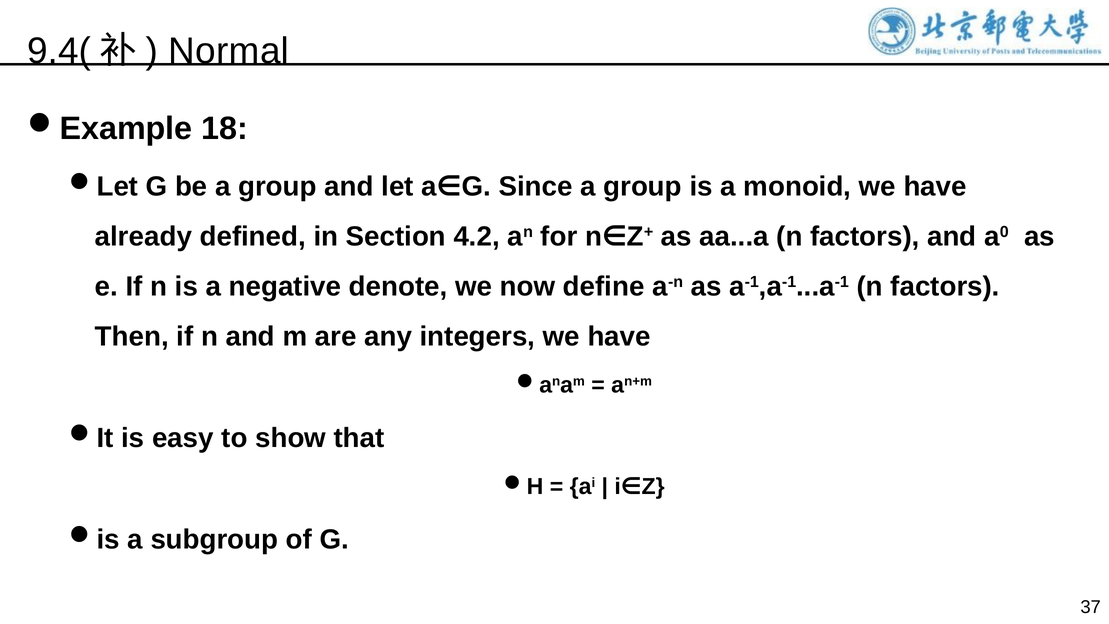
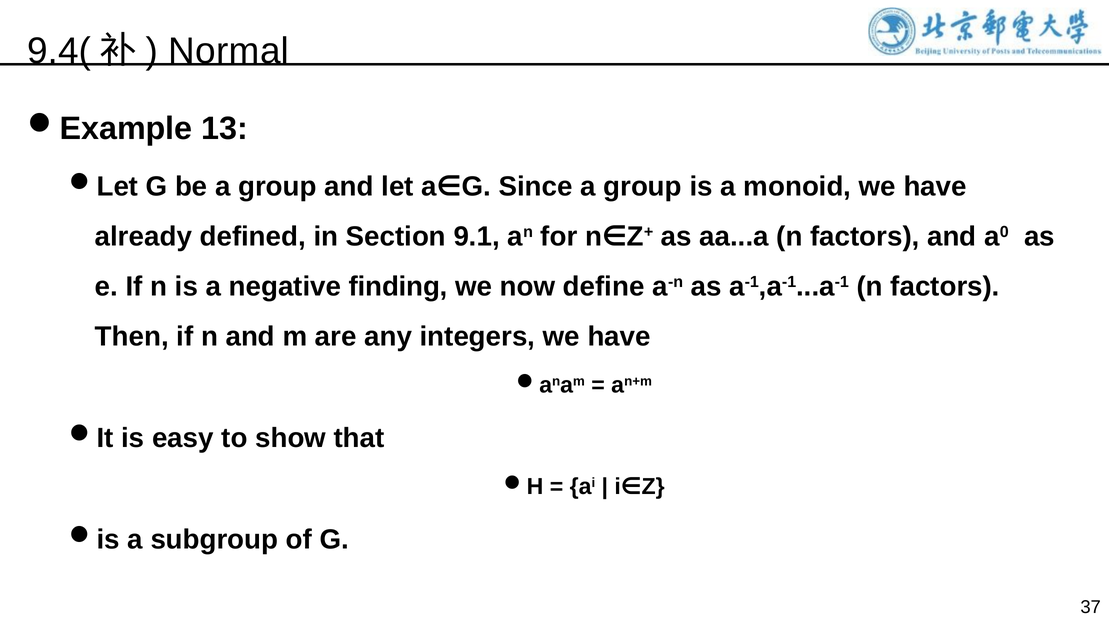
18: 18 -> 13 (225, 129)
4.2: 4.2 -> 9.1 (477, 237)
denote: denote -> finding (398, 286)
